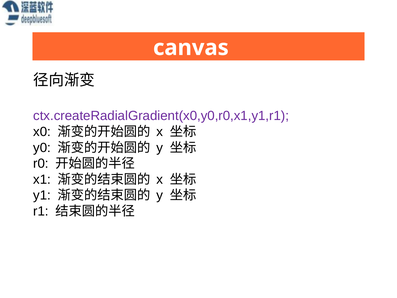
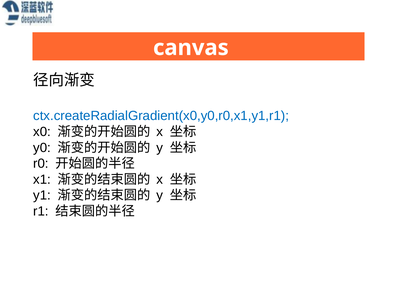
ctx.createRadialGradient(x0,y0,r0,x1,y1,r1 colour: purple -> blue (161, 116)
